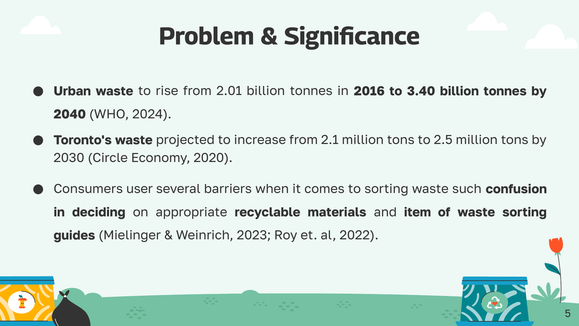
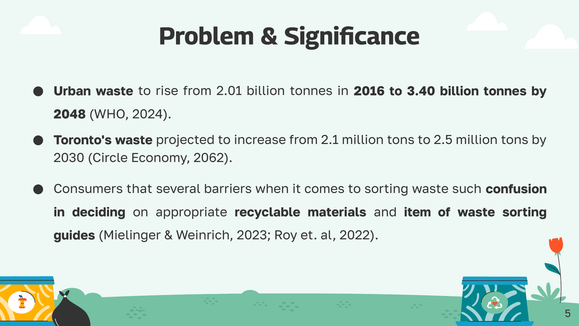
2040: 2040 -> 2048 (70, 114)
2020: 2020 -> 2062 (213, 158)
user: user -> that (139, 189)
